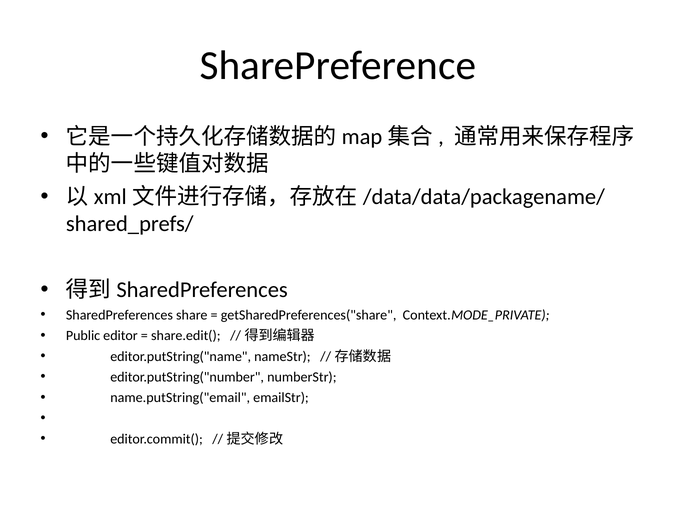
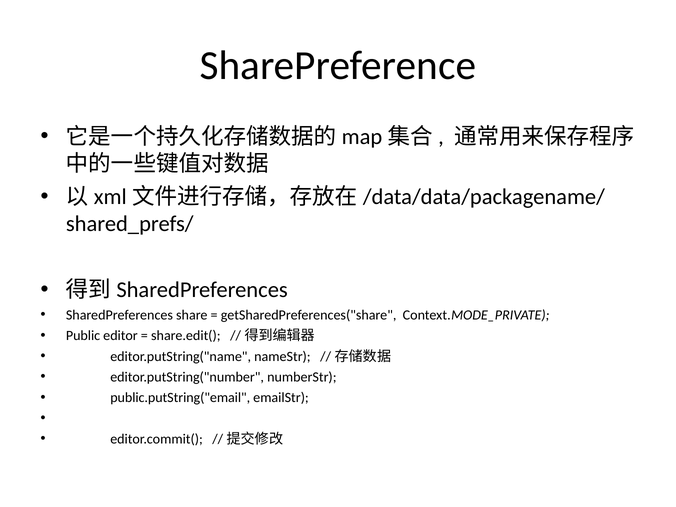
name.putString("email: name.putString("email -> public.putString("email (180, 398)
